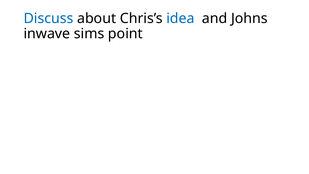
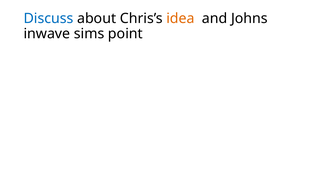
idea colour: blue -> orange (180, 18)
